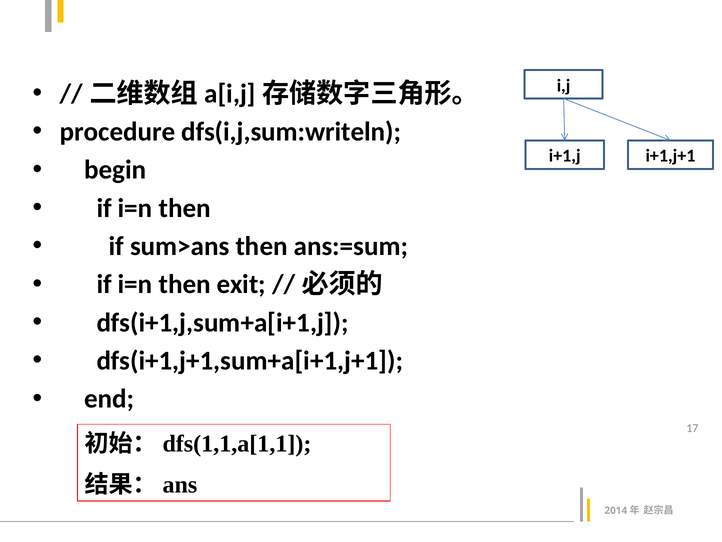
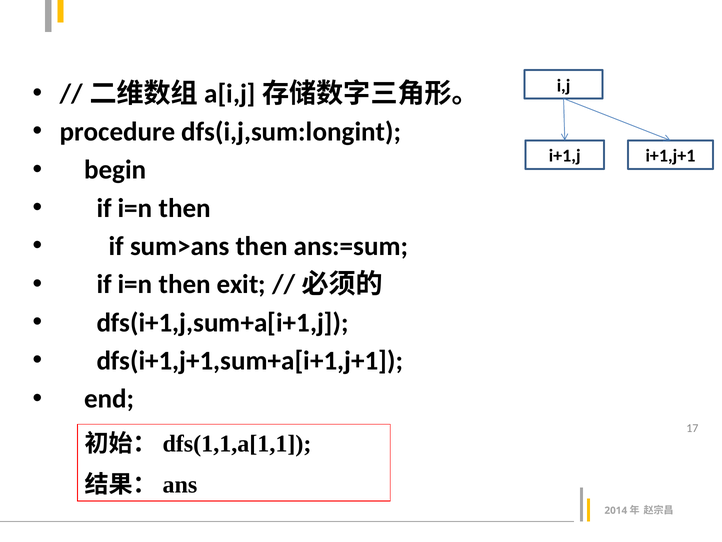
dfs(i,j,sum:writeln: dfs(i,j,sum:writeln -> dfs(i,j,sum:longint (291, 132)
